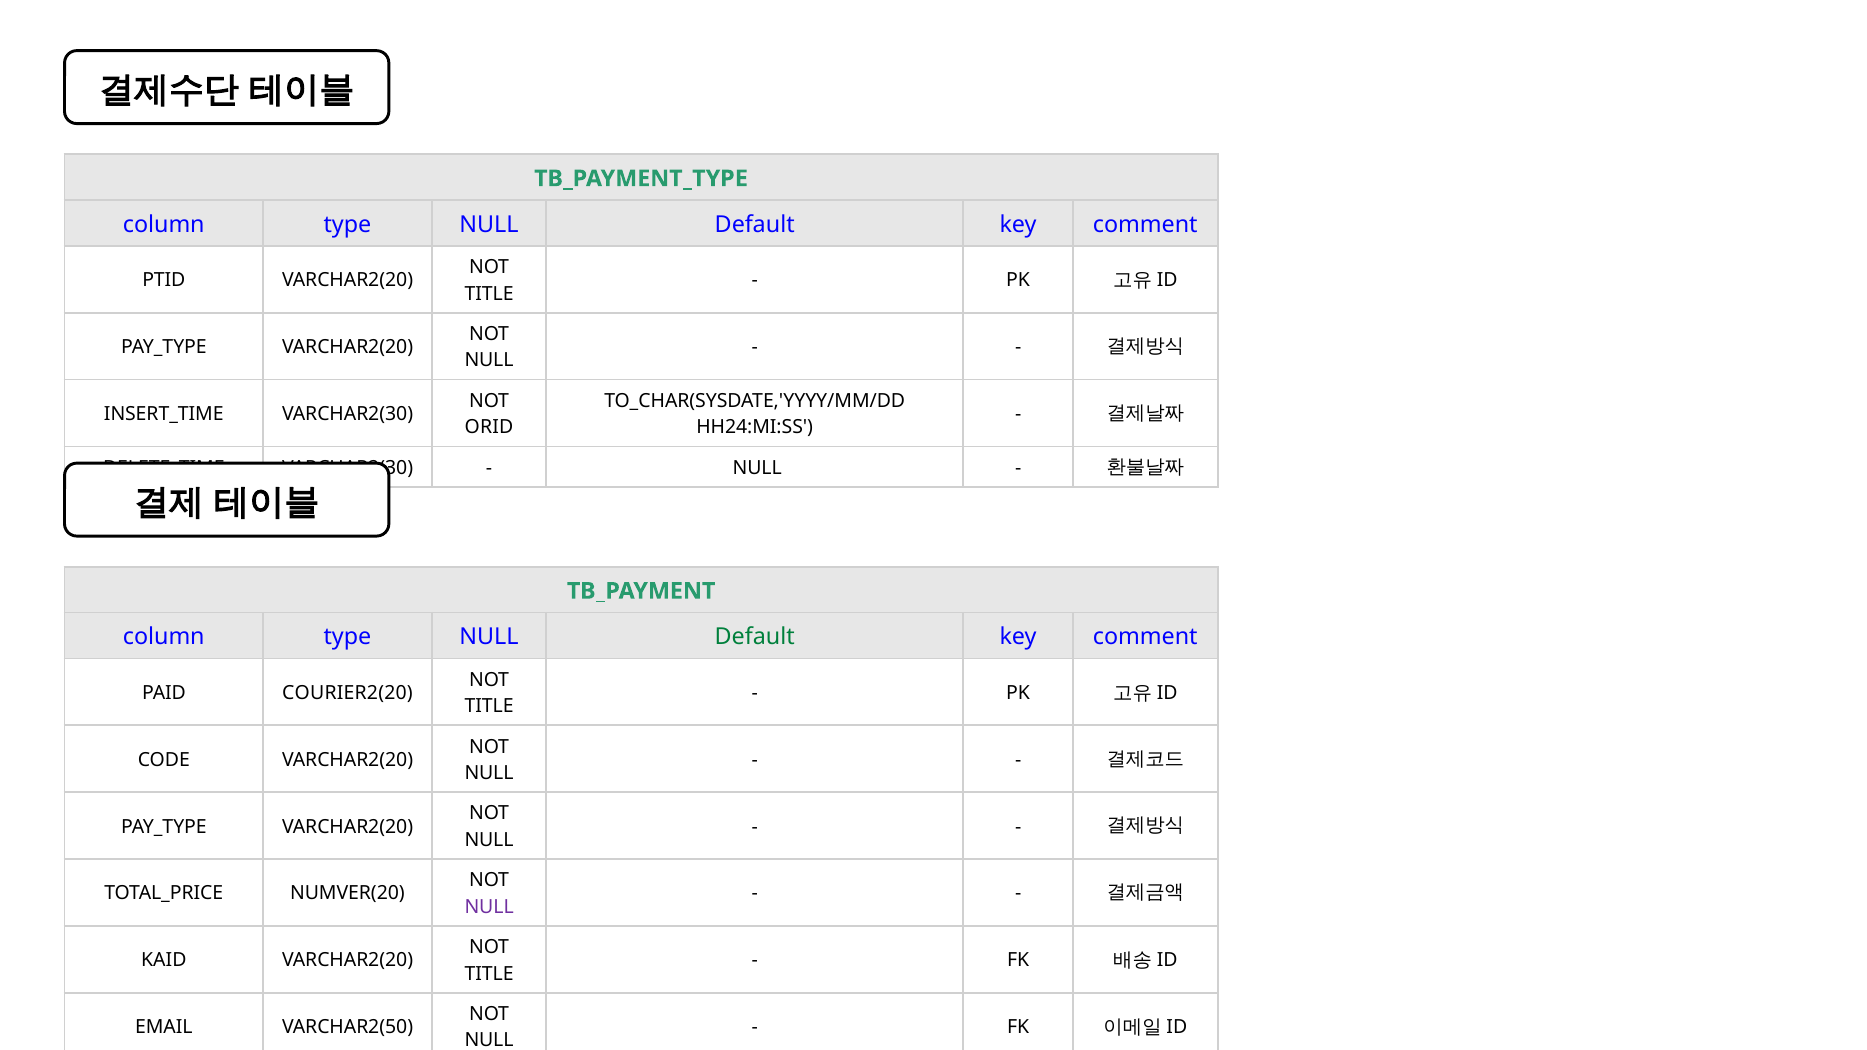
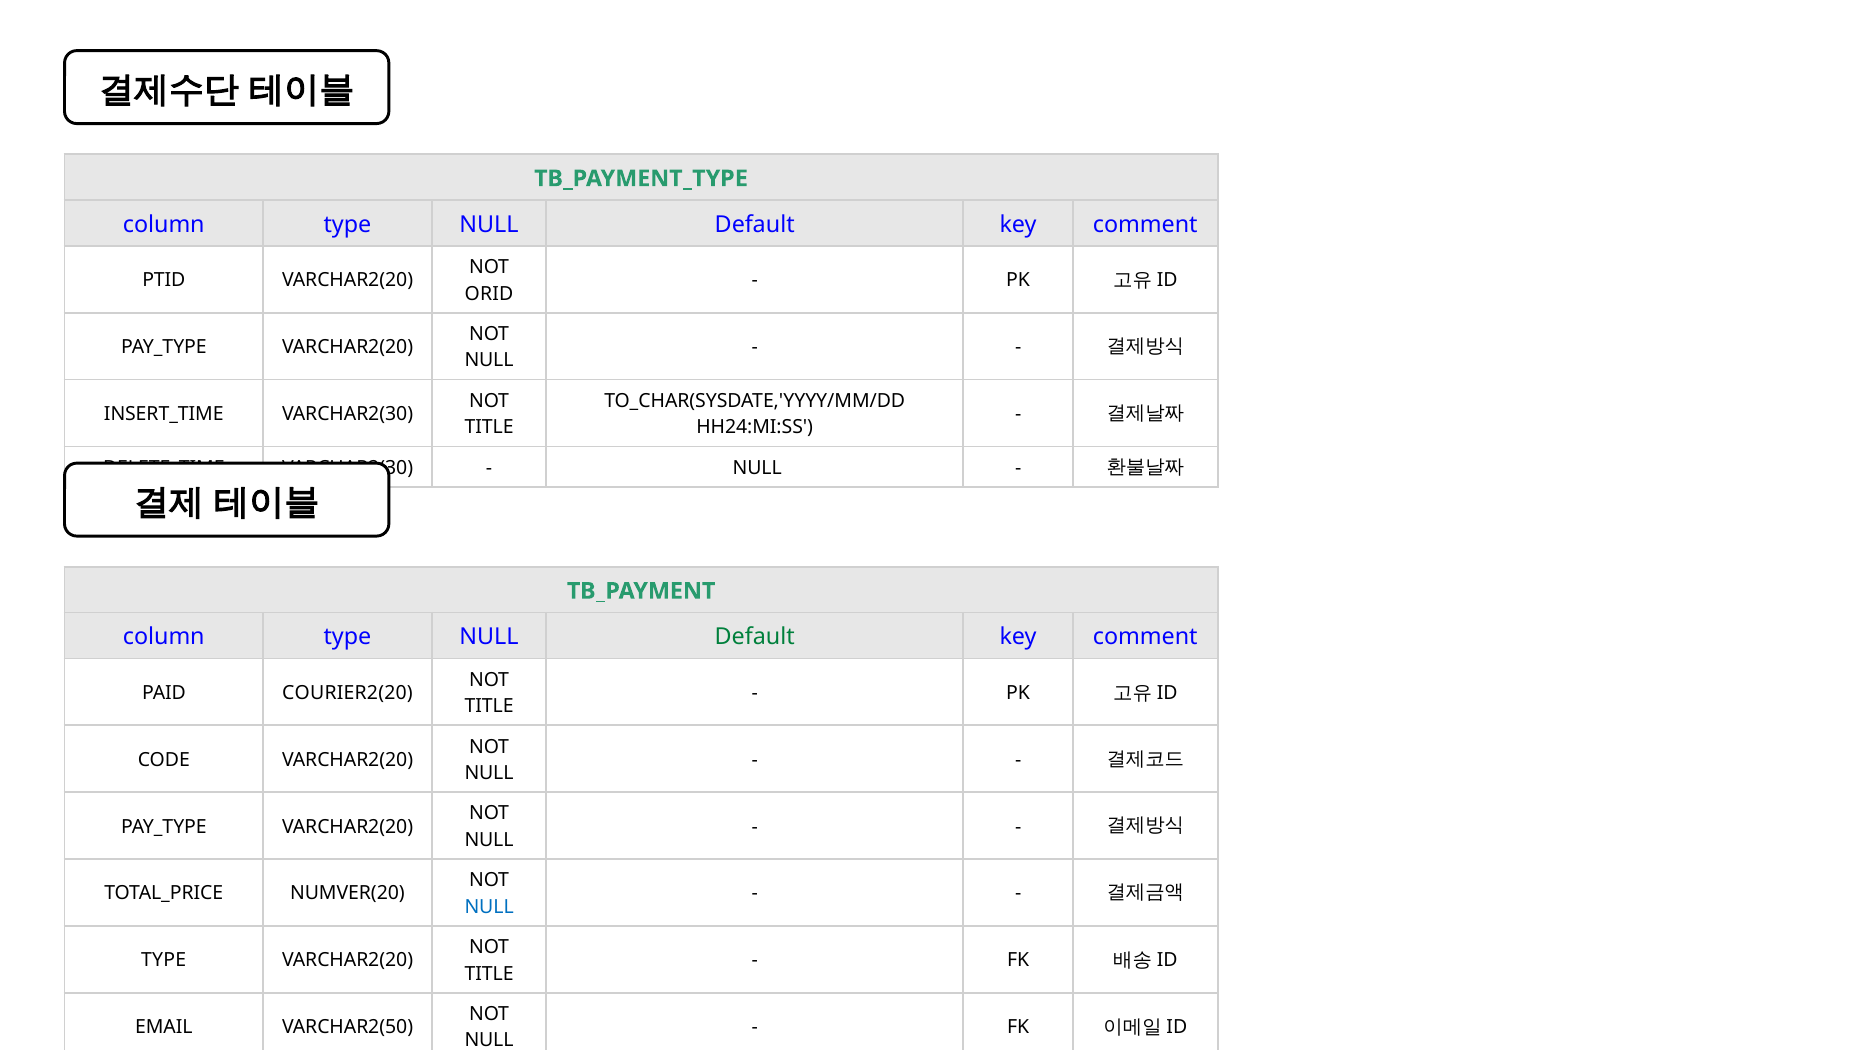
TITLE: TITLE -> ORID (489, 294)
ORID: ORID -> TITLE (489, 427)
NULL colour: purple -> blue (489, 907)
KAID: KAID -> TYPE (164, 961)
